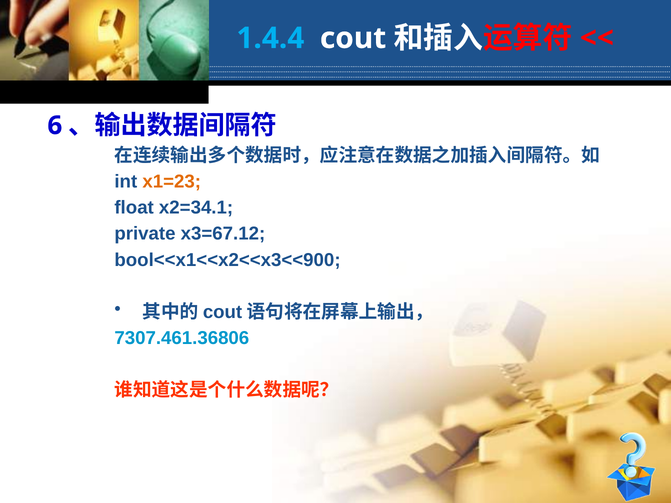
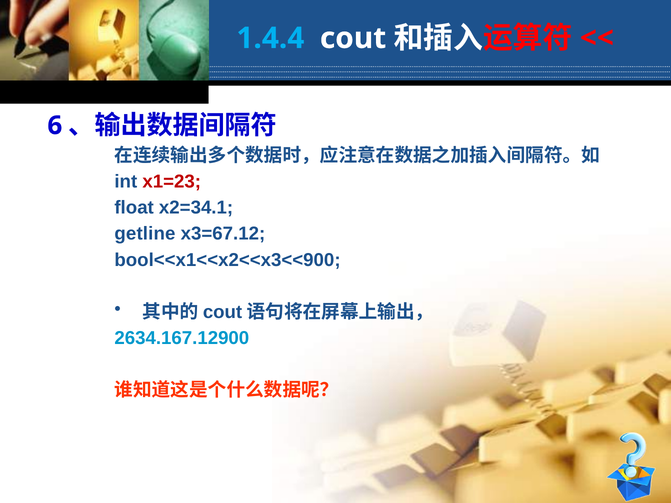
x1=23 colour: orange -> red (172, 182)
private: private -> getline (145, 234)
7307.461.36806: 7307.461.36806 -> 2634.167.12900 (182, 338)
